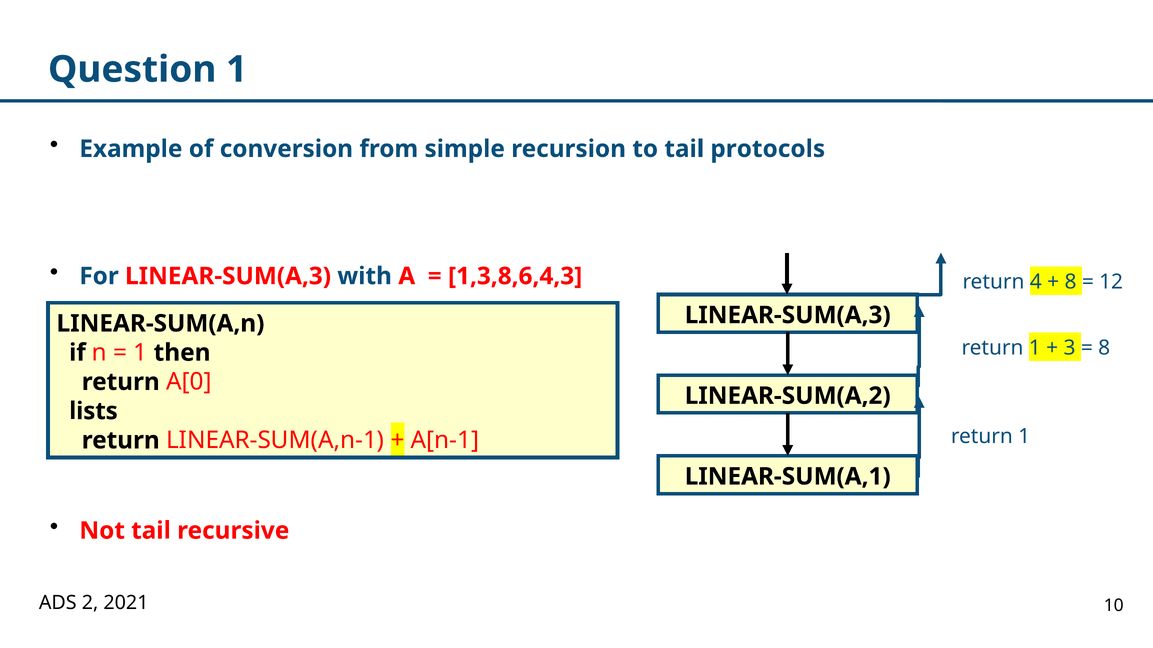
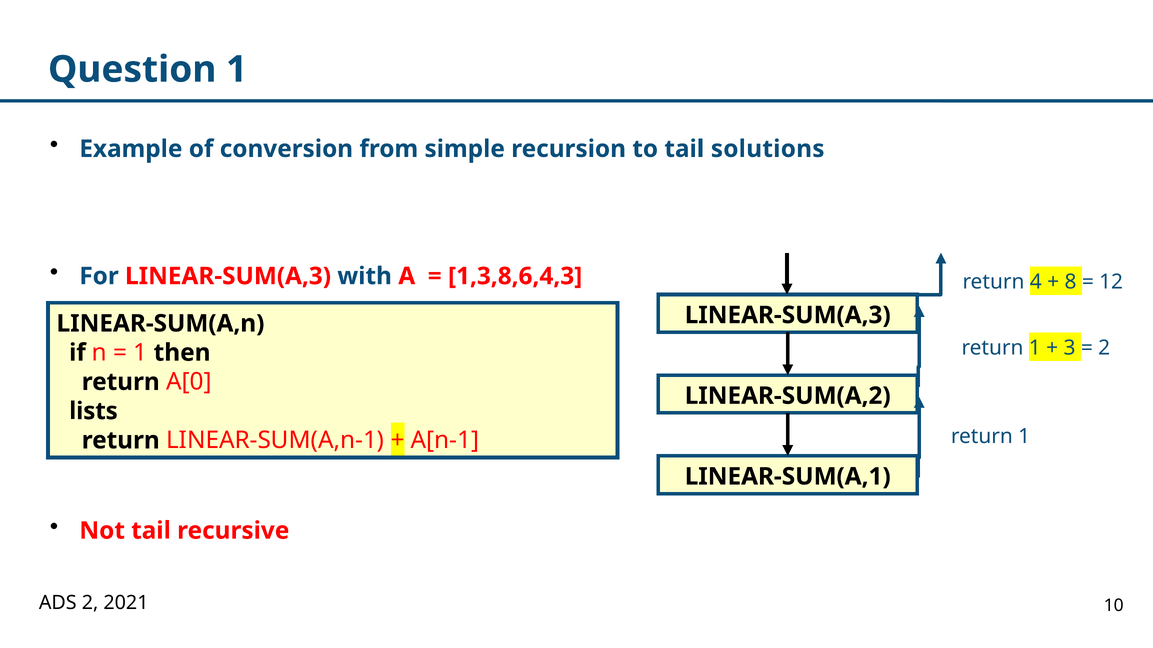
protocols: protocols -> solutions (768, 149)
8: 8 -> 2 (1104, 348)
